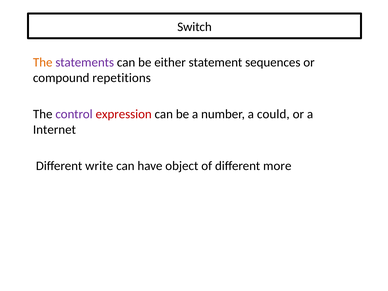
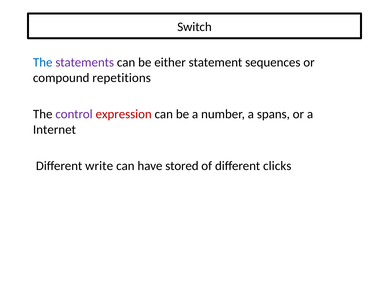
The colour: orange -> blue (43, 62)
could: could -> spans (273, 114)
object: object -> stored (182, 166)
more: more -> clicks (277, 166)
